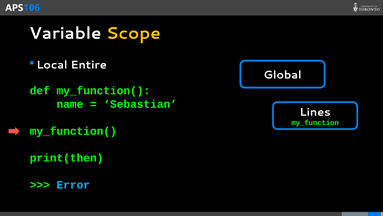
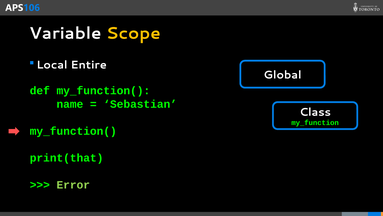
Lines: Lines -> Class (315, 112)
print(then: print(then -> print(that (67, 158)
Error colour: light blue -> light green (73, 184)
